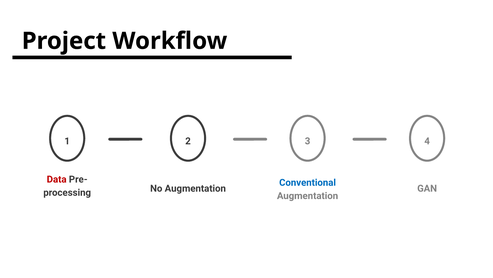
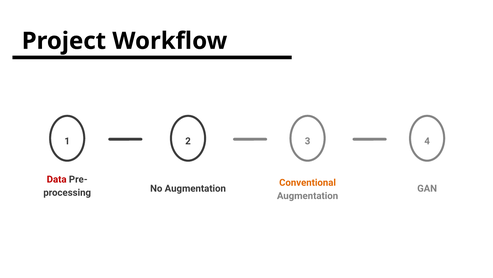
Conventional colour: blue -> orange (308, 182)
